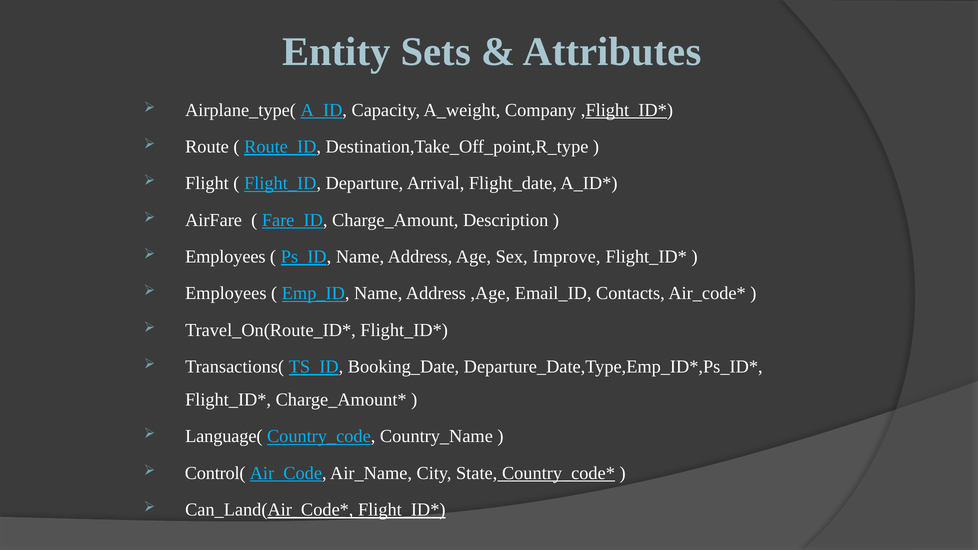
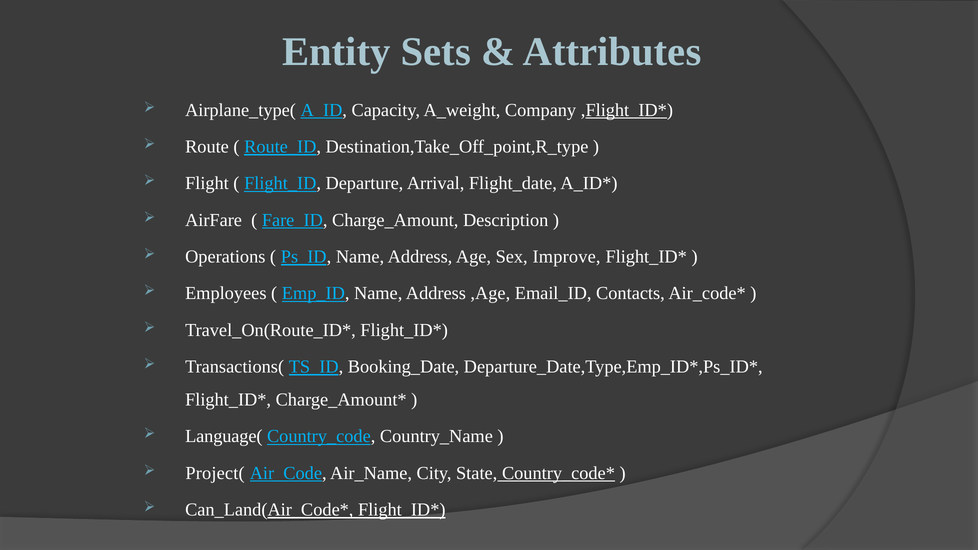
Employees: Employees -> Operations (225, 257)
Control(: Control( -> Project( (215, 473)
